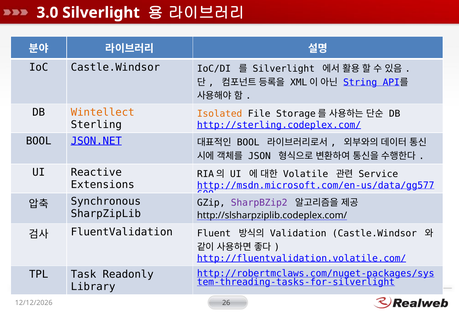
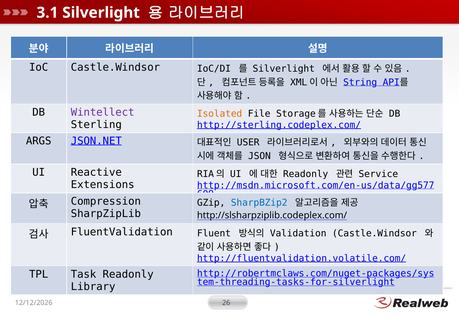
3.0: 3.0 -> 3.1 (47, 13)
Wintellect colour: orange -> purple (103, 112)
BOOL: BOOL -> ARGS (39, 141)
BOOL: BOOL -> USER (248, 142)
Volatile: Volatile -> Readonly (306, 174)
SharpBZip2 colour: purple -> blue (259, 203)
Synchronous: Synchronous -> Compression (106, 201)
